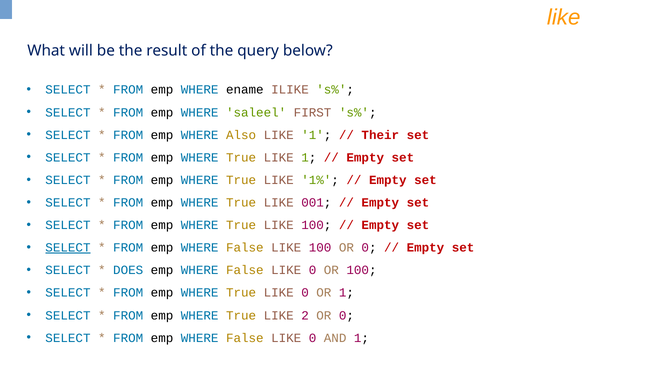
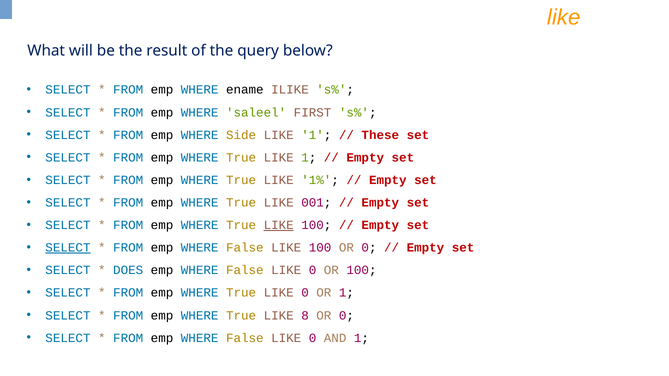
Also: Also -> Side (241, 135)
Their: Their -> These (380, 135)
LIKE underline: none -> present (279, 225)
2: 2 -> 8 (305, 316)
